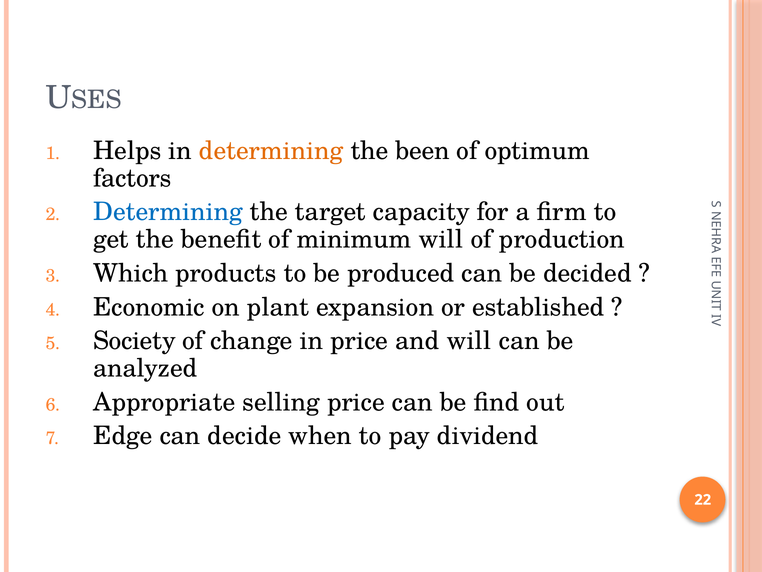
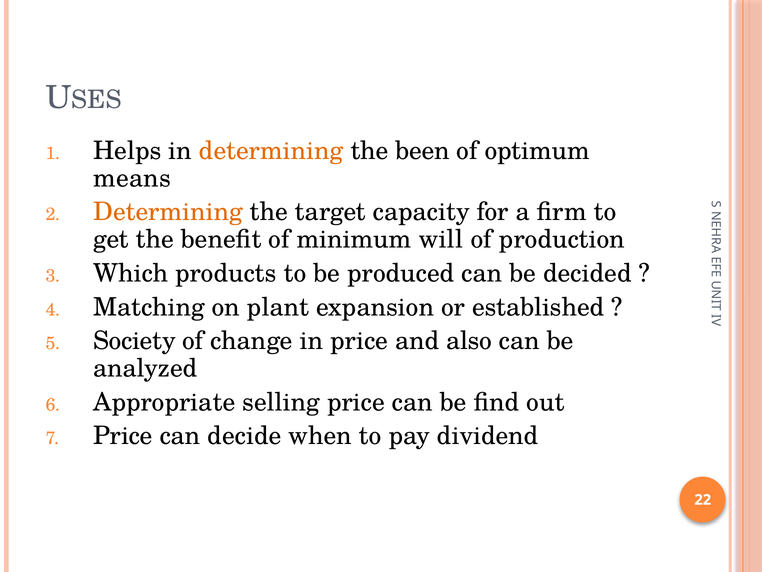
factors: factors -> means (132, 178)
Determining colour: blue -> orange (168, 212)
Economic: Economic -> Matching (149, 307)
and will: will -> also (469, 341)
Edge: Edge -> Price (123, 436)
